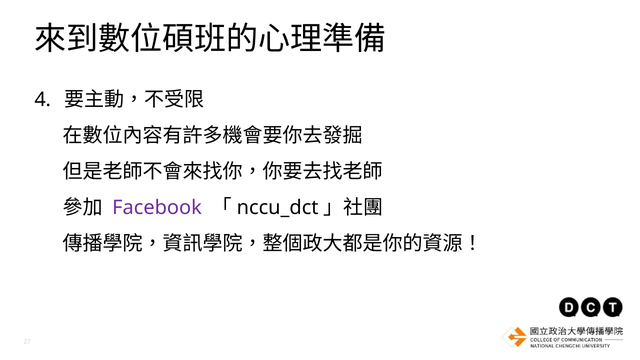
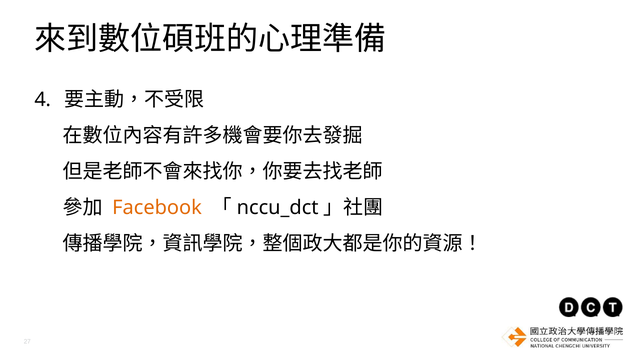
Facebook colour: purple -> orange (157, 208)
